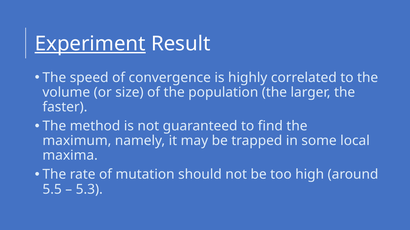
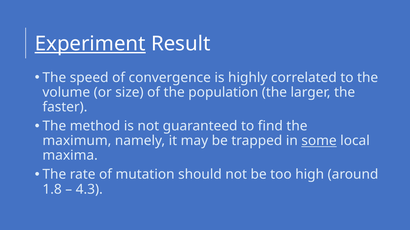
some underline: none -> present (319, 141)
5.5: 5.5 -> 1.8 (52, 190)
5.3: 5.3 -> 4.3 (89, 190)
